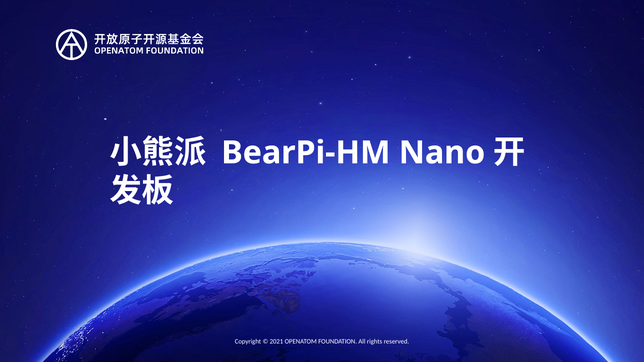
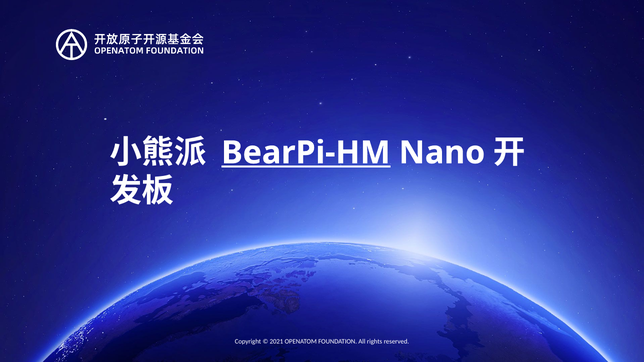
BearPi-HM underline: none -> present (306, 153)
